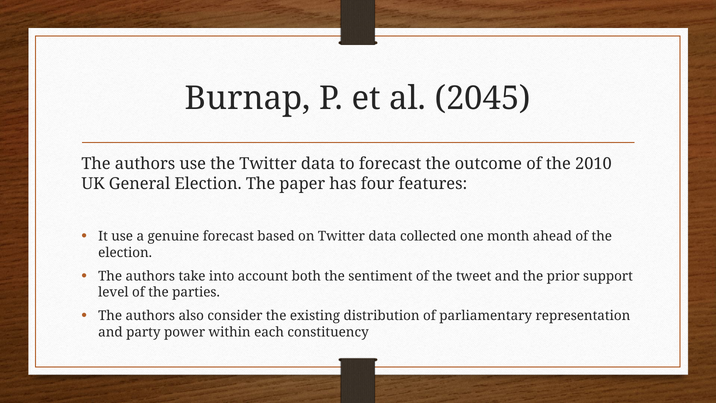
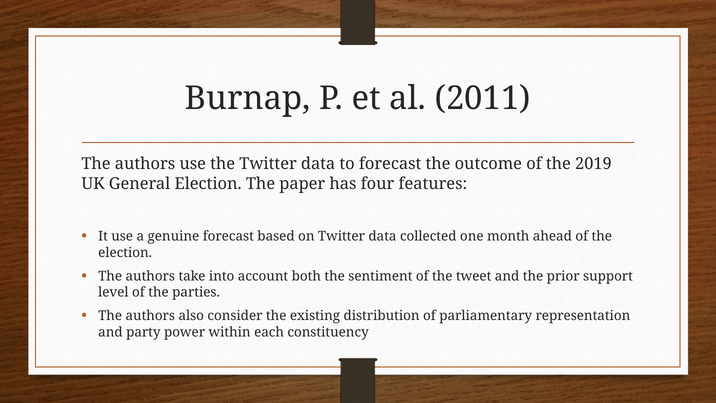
2045: 2045 -> 2011 (483, 98)
2010: 2010 -> 2019 (593, 164)
